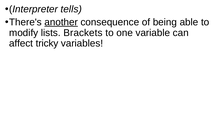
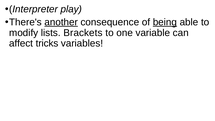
tells: tells -> play (71, 9)
being underline: none -> present (165, 22)
tricky: tricky -> tricks (47, 43)
